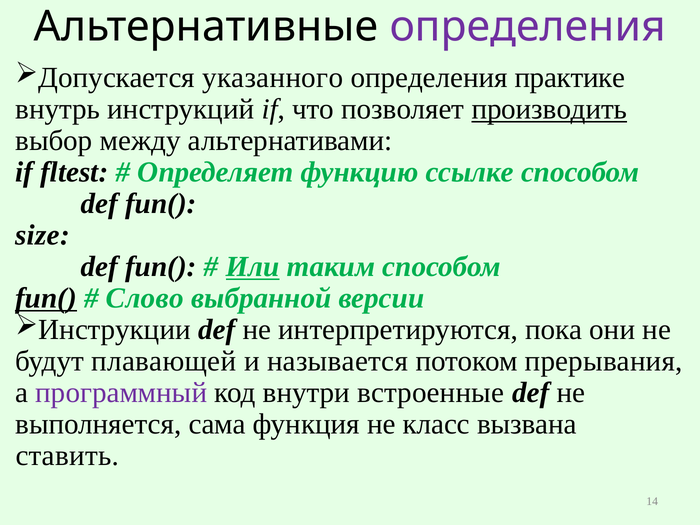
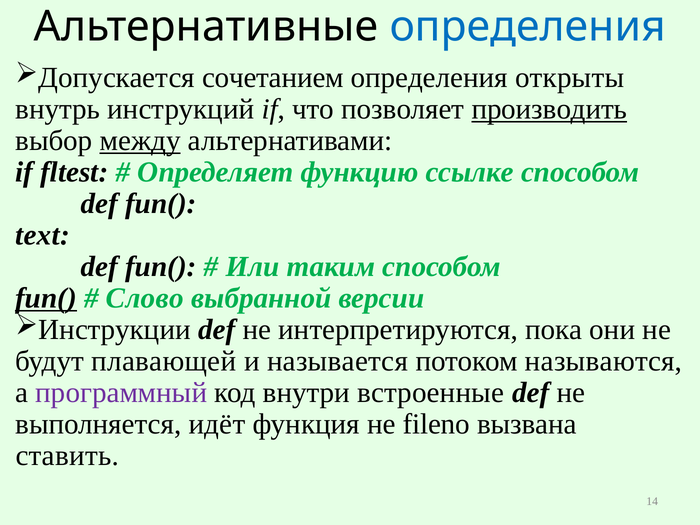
определения colour: purple -> blue (528, 27)
указанного: указанного -> сочетанием (273, 78)
практике: практике -> открыты (570, 78)
между underline: none -> present (140, 141)
size: size -> text (43, 235)
Или underline: present -> none (253, 267)
прерывания: прерывания -> называются (604, 361)
сама: сама -> идёт (217, 424)
класс: класс -> fileno (436, 424)
